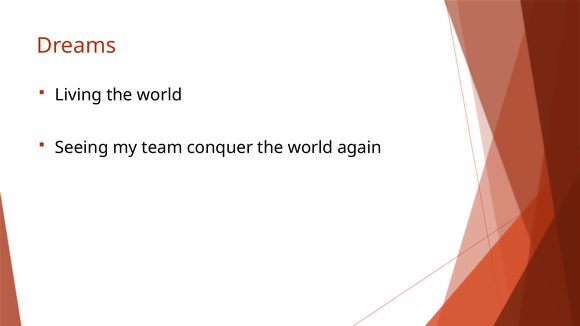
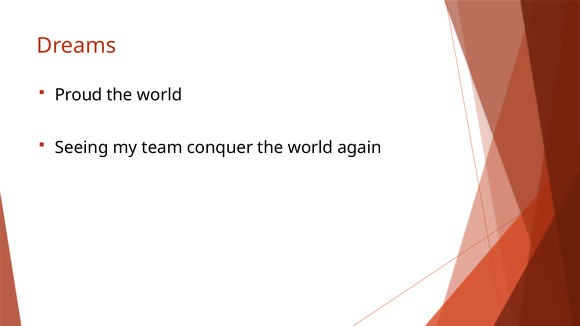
Living: Living -> Proud (79, 95)
